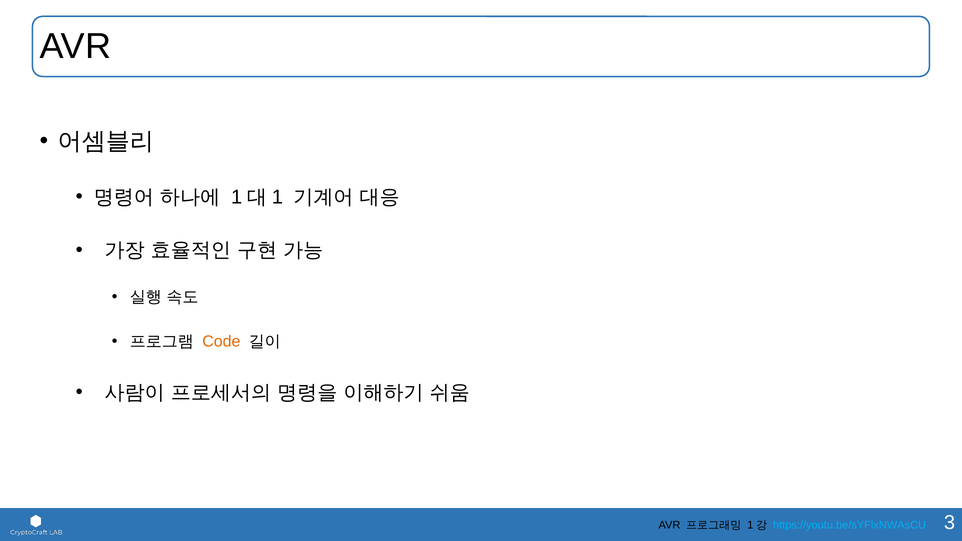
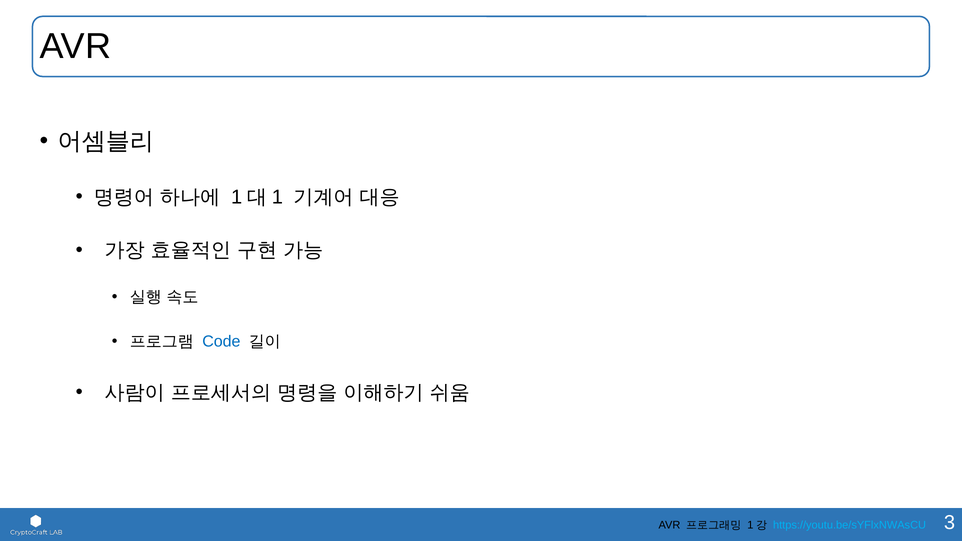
Code colour: orange -> blue (221, 342)
